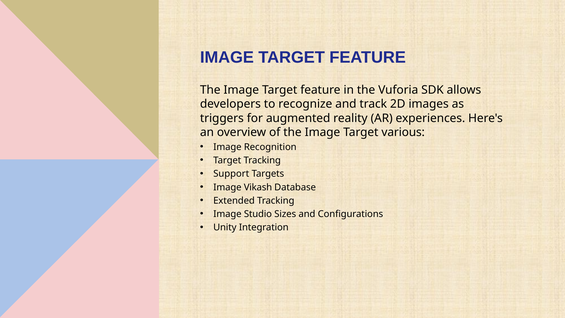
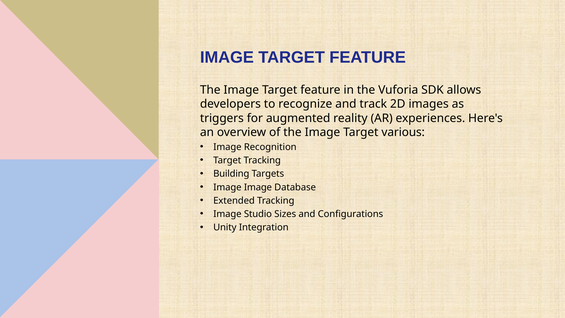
Support: Support -> Building (231, 174)
Image Vikash: Vikash -> Image (258, 187)
